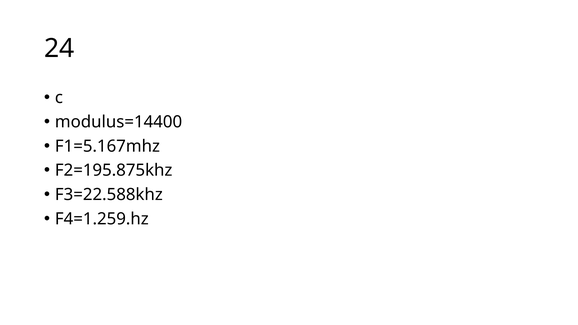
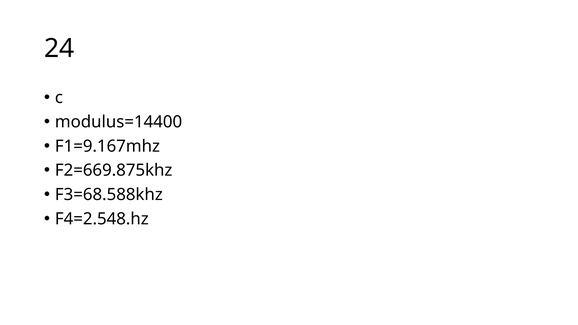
F1=5.167mhz: F1=5.167mhz -> F1=9.167mhz (107, 146)
F2=195.875khz: F2=195.875khz -> F2=669.875khz (114, 170)
F3=22.588khz: F3=22.588khz -> F3=68.588khz (109, 195)
F4=1.259.hz: F4=1.259.hz -> F4=2.548.hz (102, 219)
